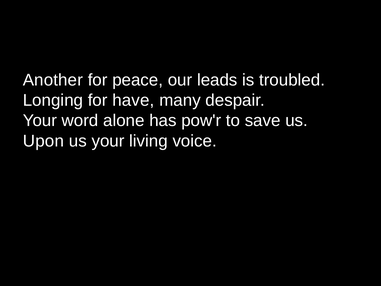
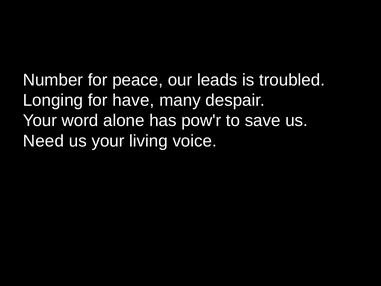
Another: Another -> Number (53, 80)
Upon: Upon -> Need (43, 141)
